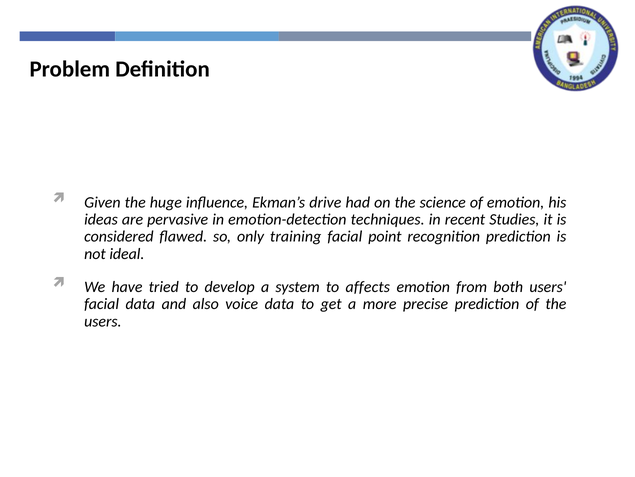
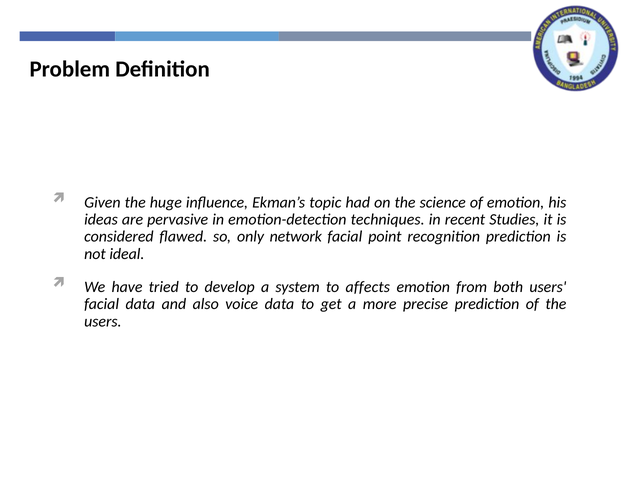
drive: drive -> topic (325, 202)
training: training -> network (296, 236)
